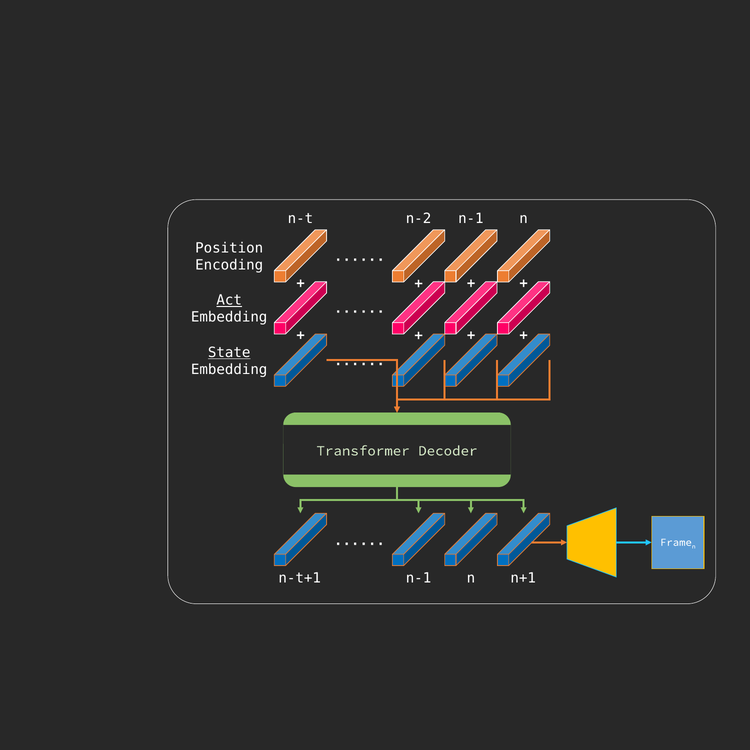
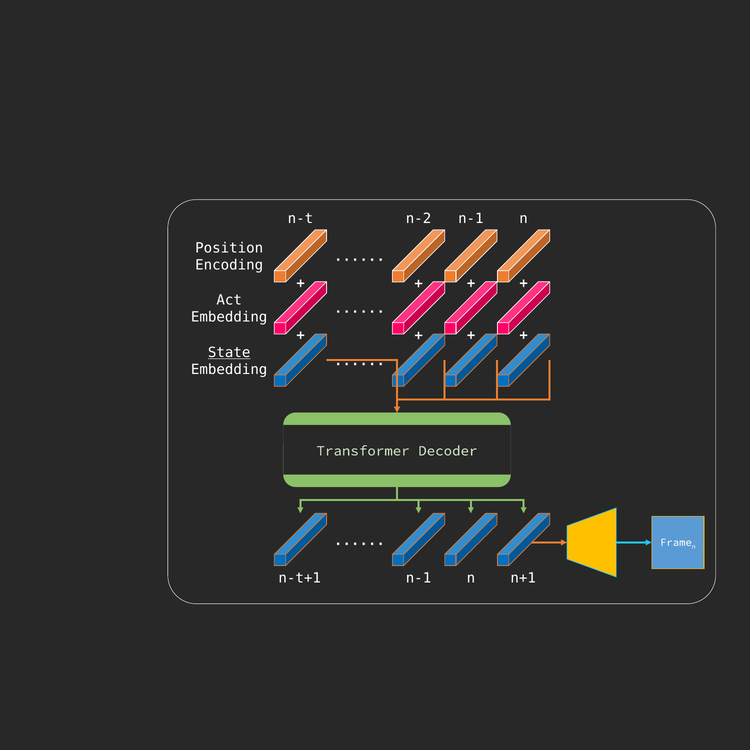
Act underline: present -> none (229, 300)
